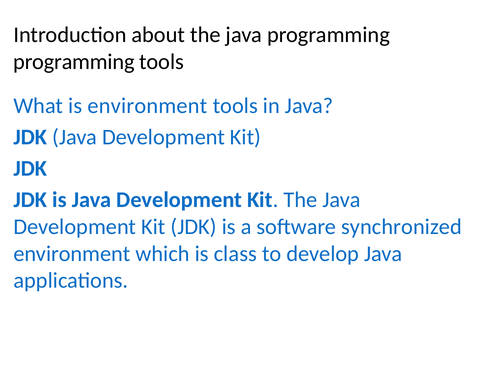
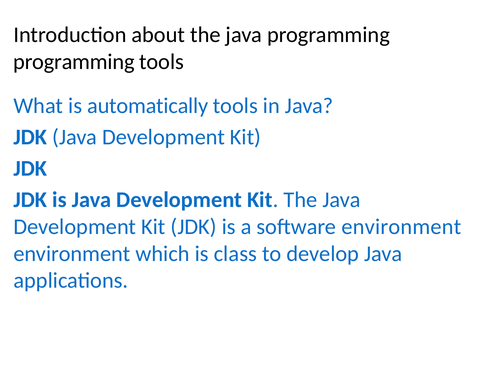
is environment: environment -> automatically (148, 106)
software synchronized: synchronized -> environment (401, 227)
